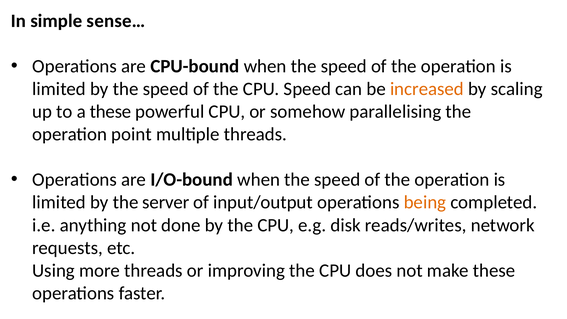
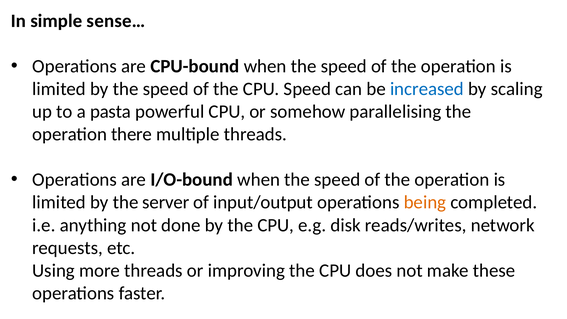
increased colour: orange -> blue (427, 89)
a these: these -> pasta (111, 112)
point: point -> there (132, 134)
